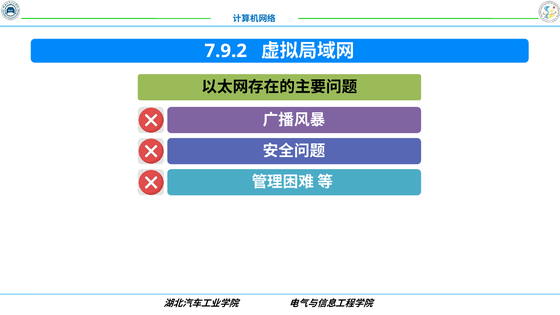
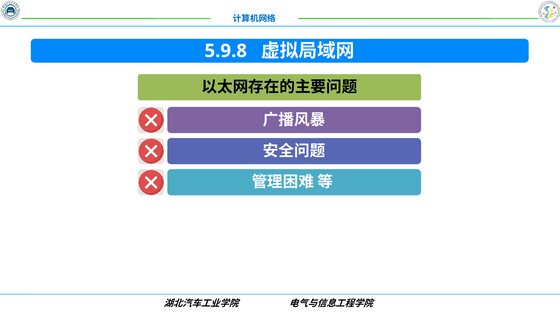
7.9.2: 7.9.2 -> 5.9.8 (226, 51)
